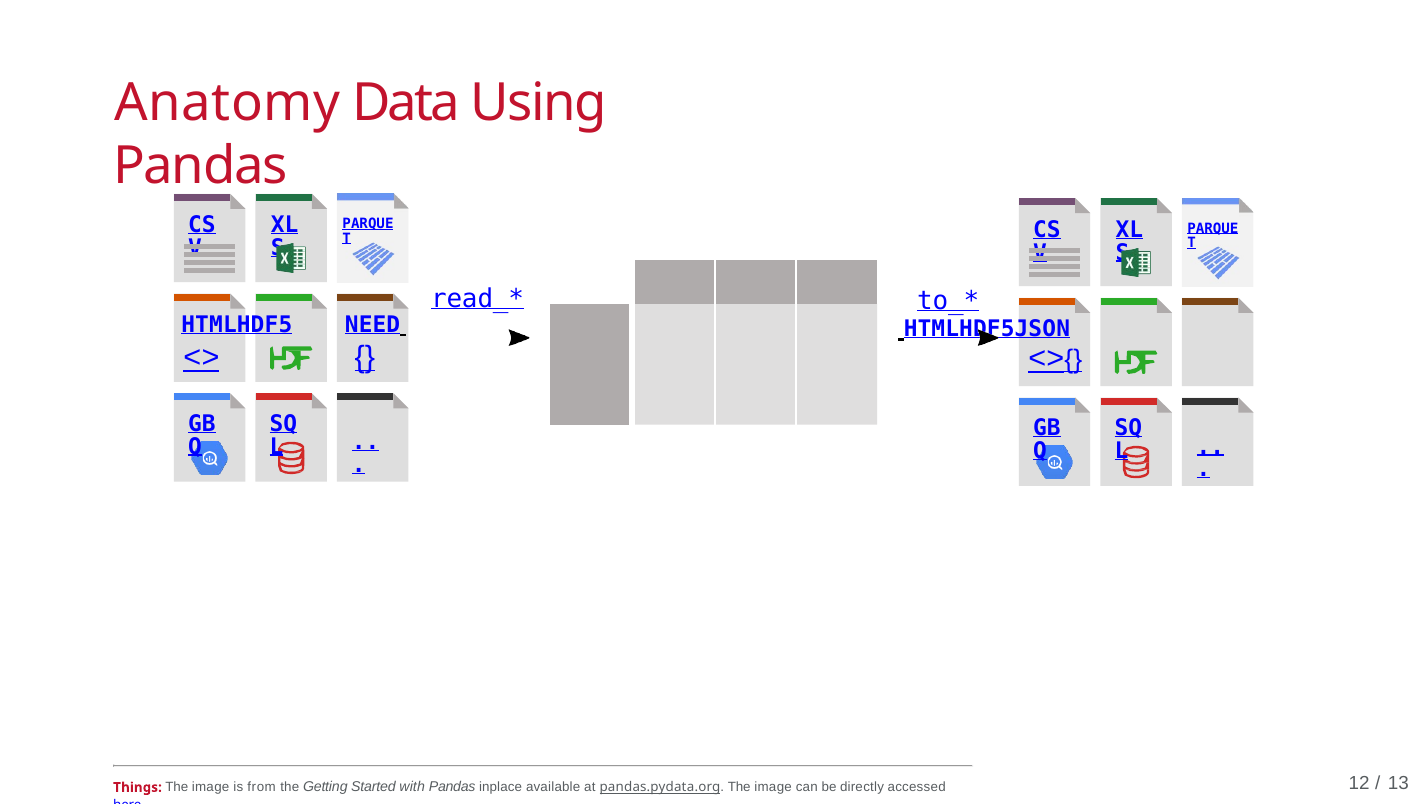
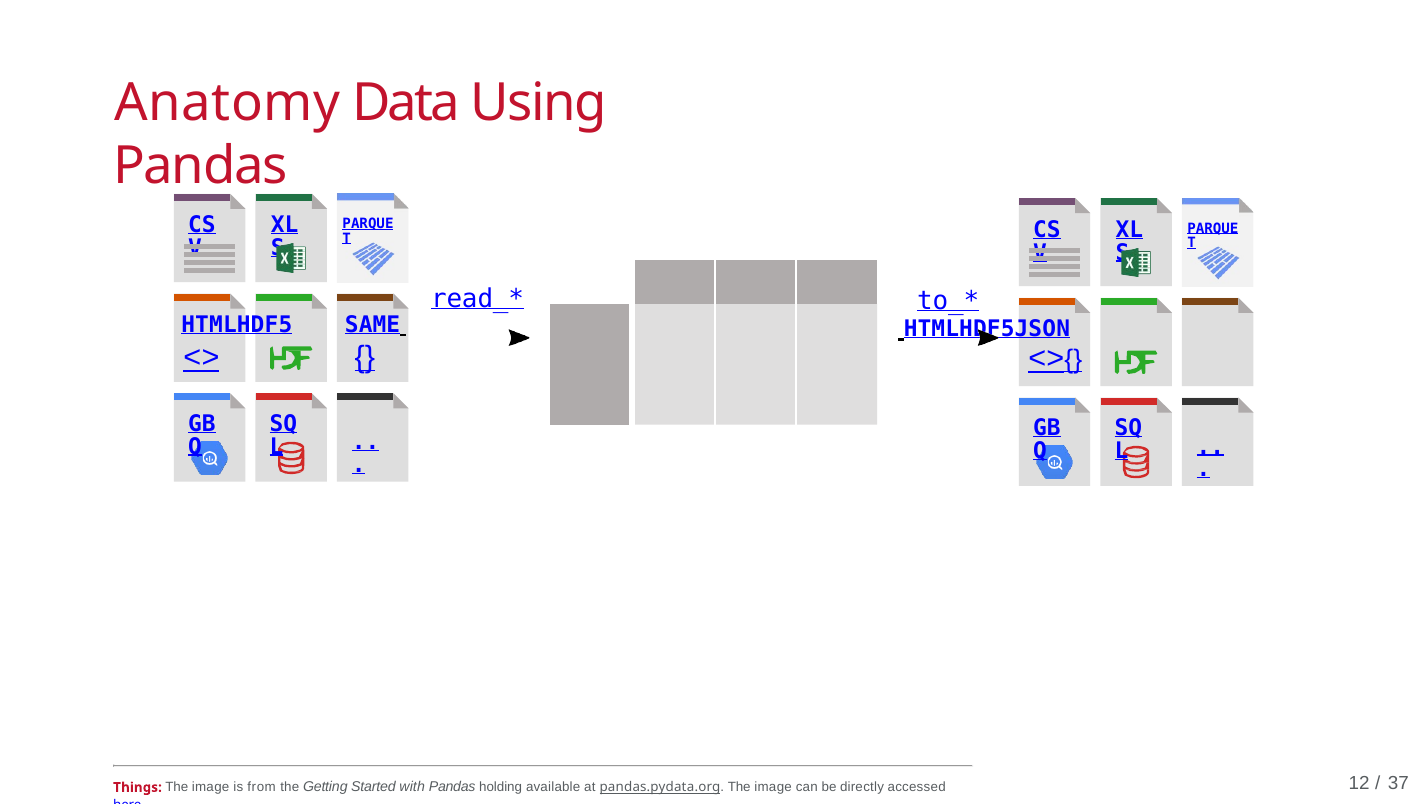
NEED: NEED -> SAME (373, 325)
13: 13 -> 37 (1398, 783)
inplace: inplace -> holding (501, 787)
